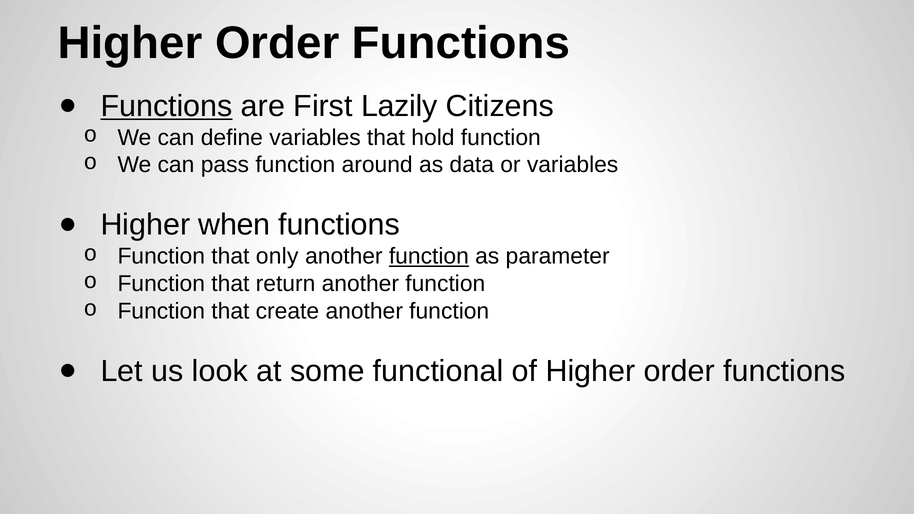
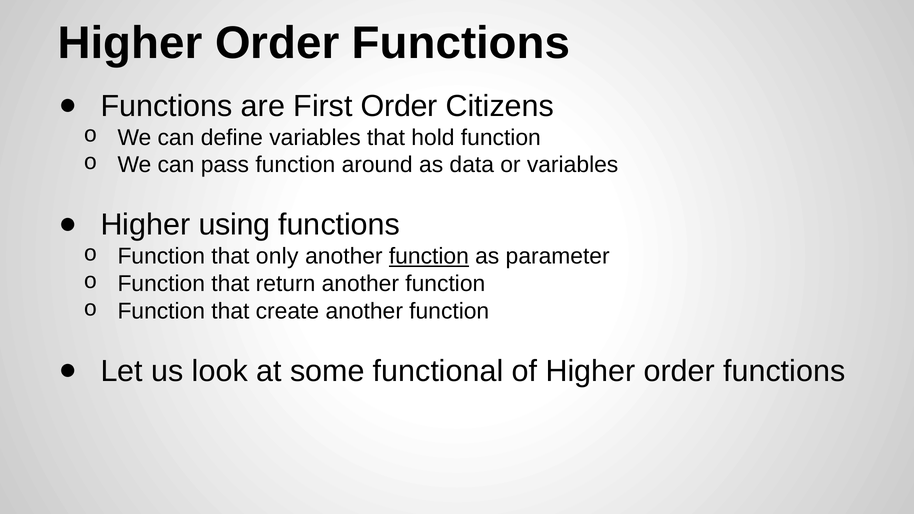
Functions underline: present -> none (167, 106)
First Lazily: Lazily -> Order (399, 106)
when: when -> using (234, 225)
